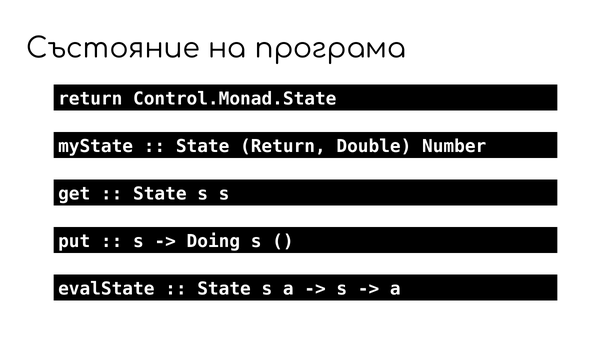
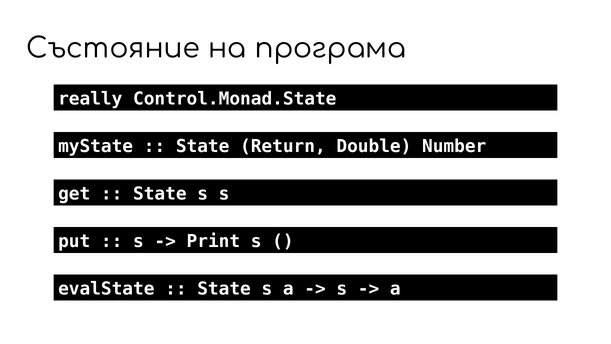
return: return -> really (90, 99)
Doing: Doing -> Print (213, 241)
